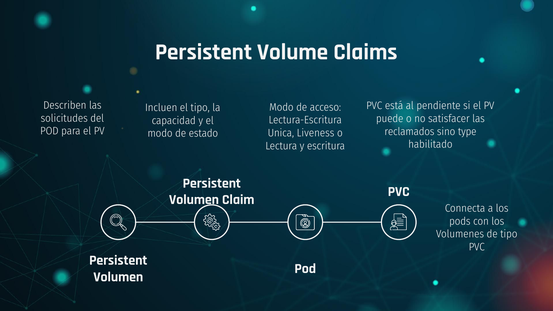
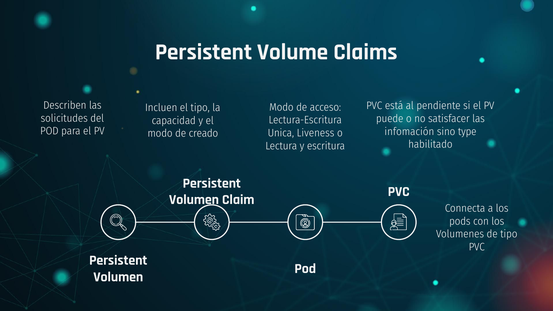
reclamados: reclamados -> infomación (409, 132)
estado: estado -> creado (203, 133)
